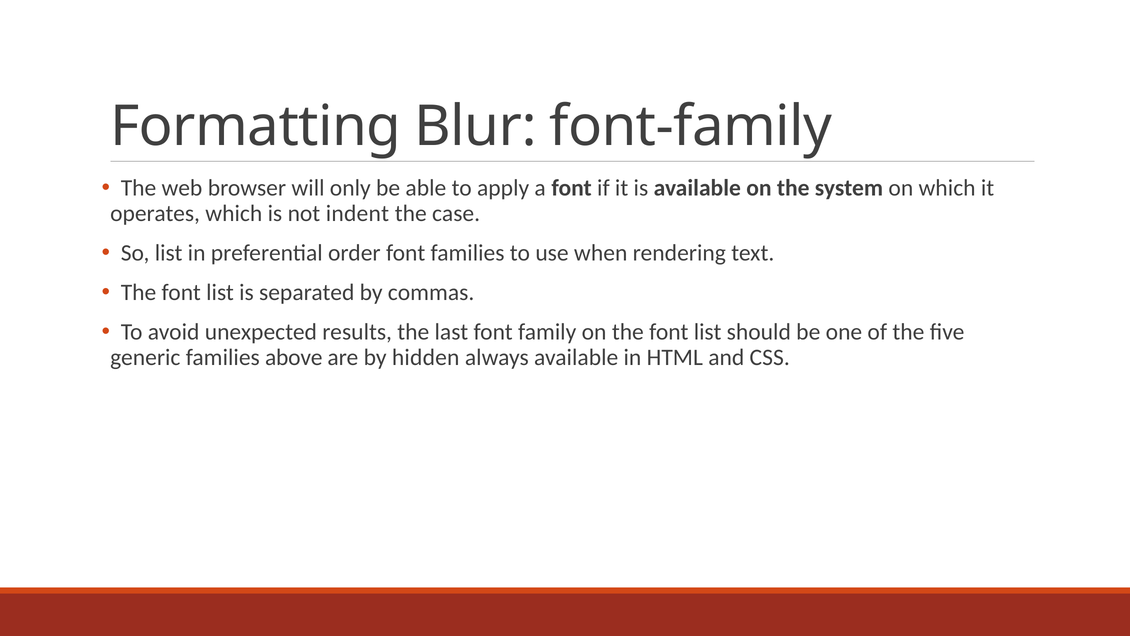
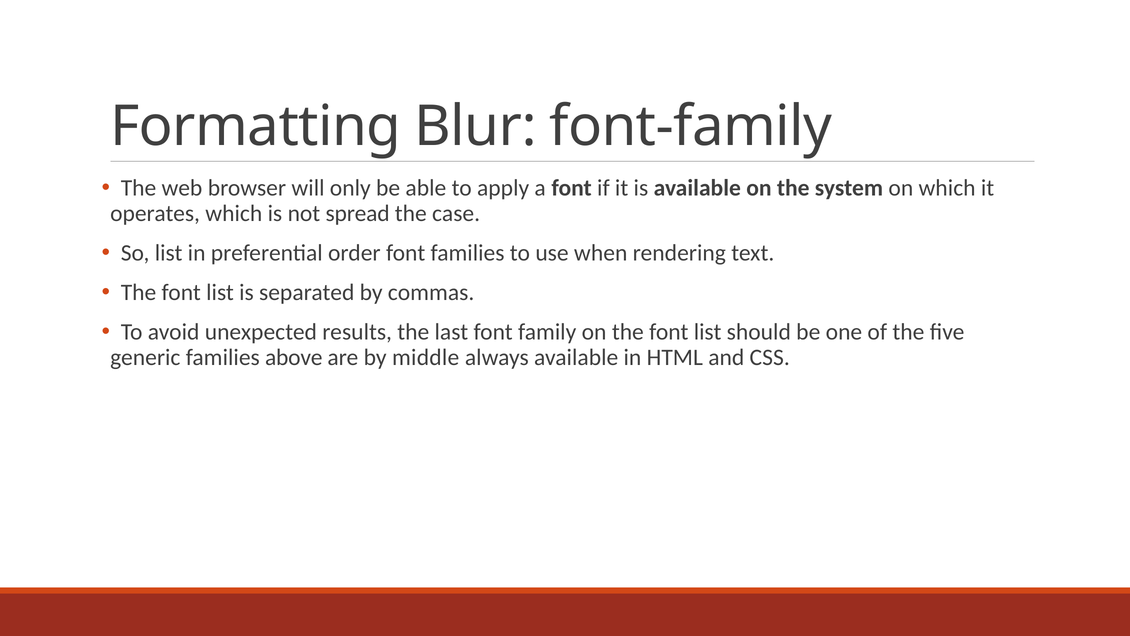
indent: indent -> spread (358, 213)
hidden: hidden -> middle (426, 357)
